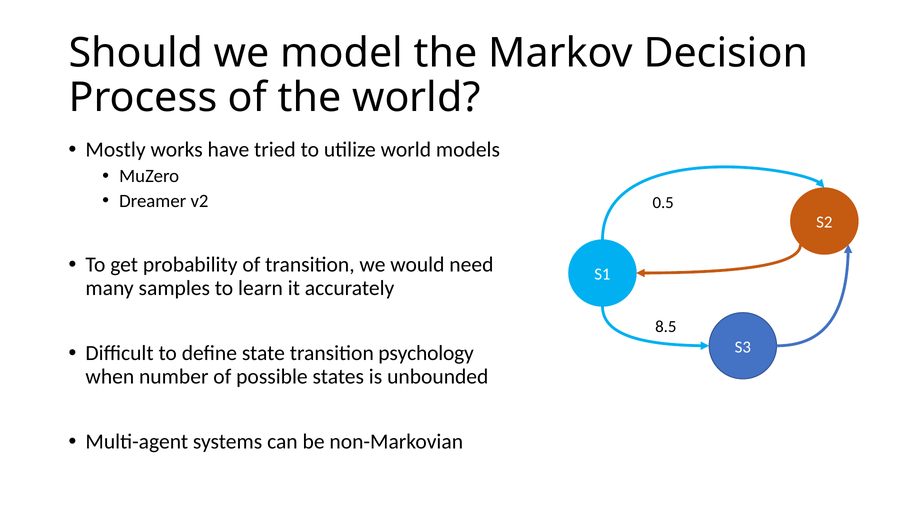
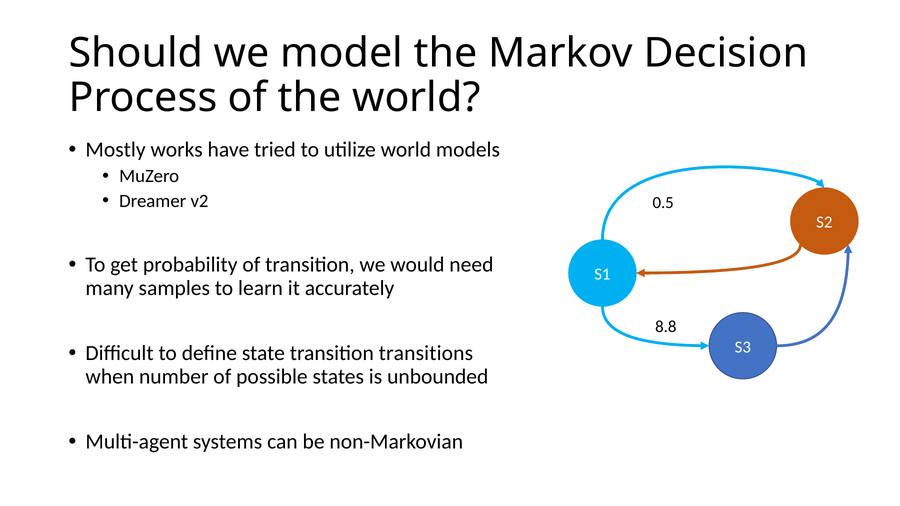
8.5: 8.5 -> 8.8 (666, 327)
psychology: psychology -> transitions (426, 353)
